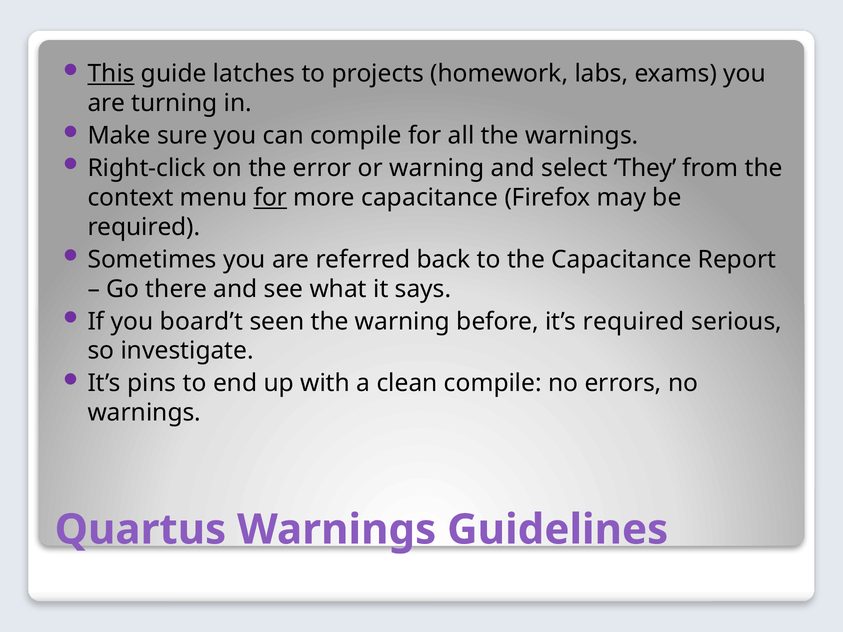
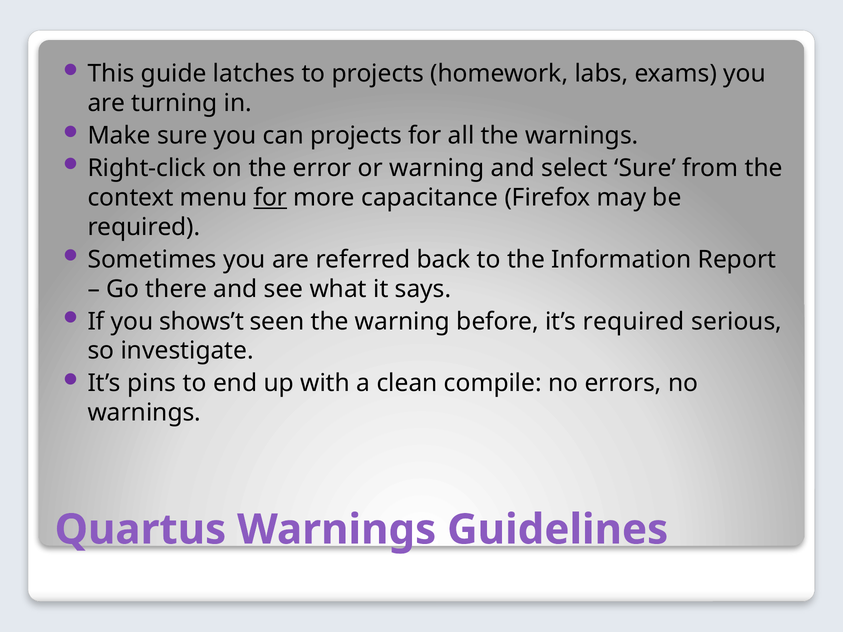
This underline: present -> none (111, 74)
can compile: compile -> projects (356, 136)
select They: They -> Sure (645, 168)
the Capacitance: Capacitance -> Information (621, 260)
board’t: board’t -> shows’t (202, 322)
